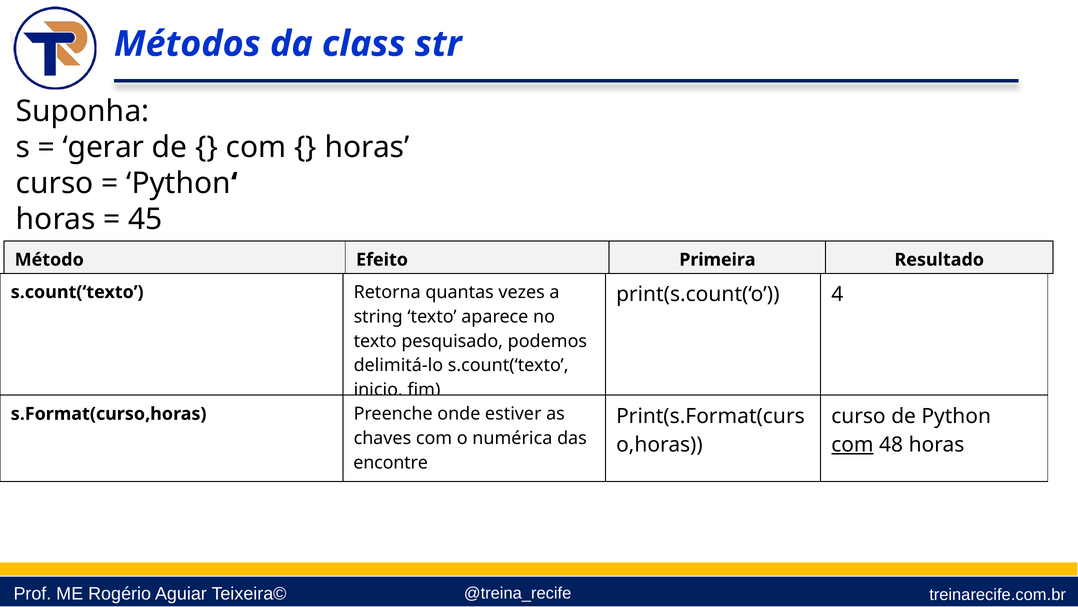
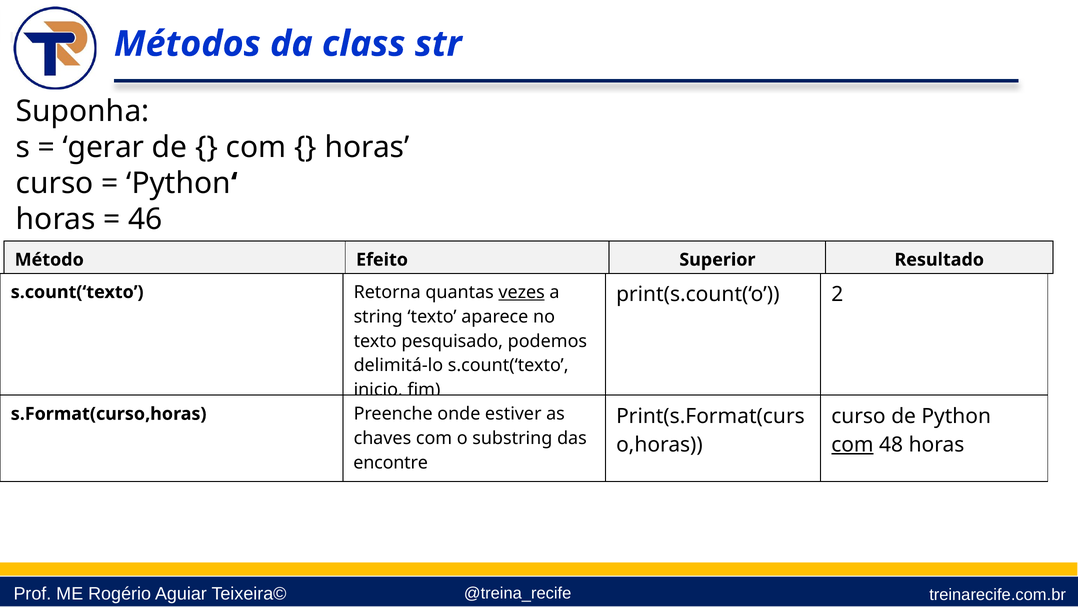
45: 45 -> 46 (145, 219)
Primeira: Primeira -> Superior (717, 260)
4: 4 -> 2 (837, 294)
vezes underline: none -> present (522, 292)
numérica: numérica -> substring (512, 438)
